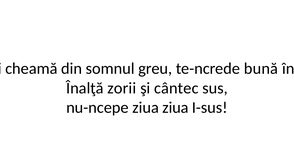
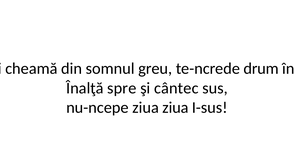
bună: bună -> drum (261, 69)
Înalţă zorii: zorii -> spre (122, 88)
